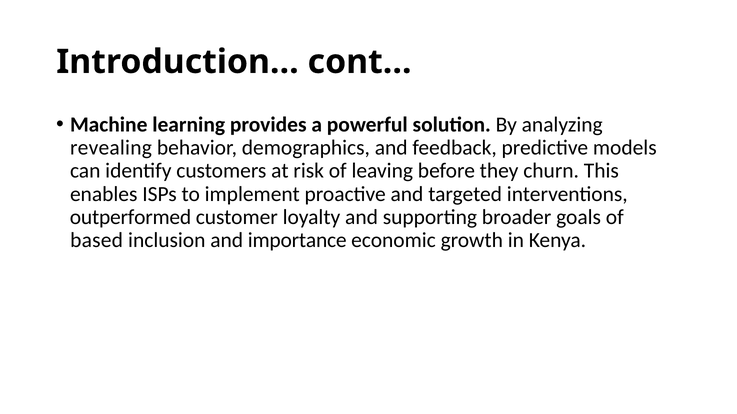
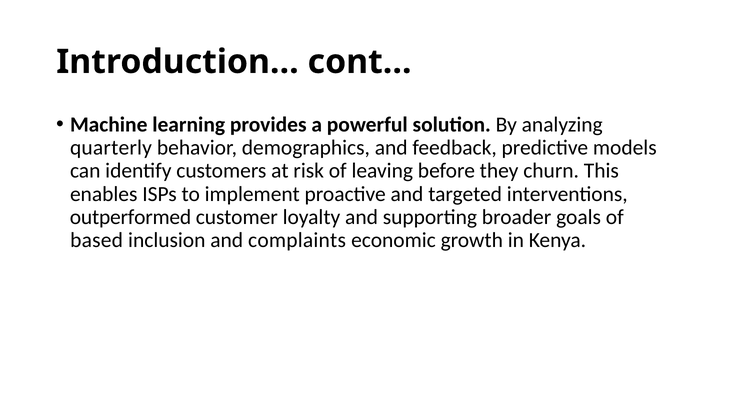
revealing: revealing -> quarterly (111, 148)
importance: importance -> complaints (297, 241)
